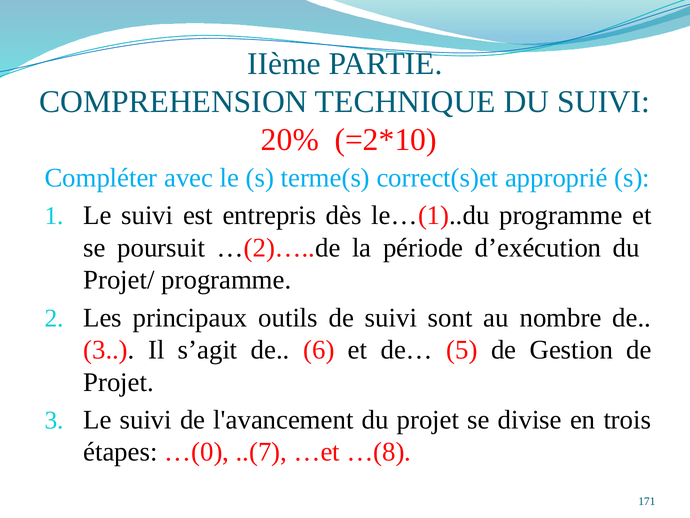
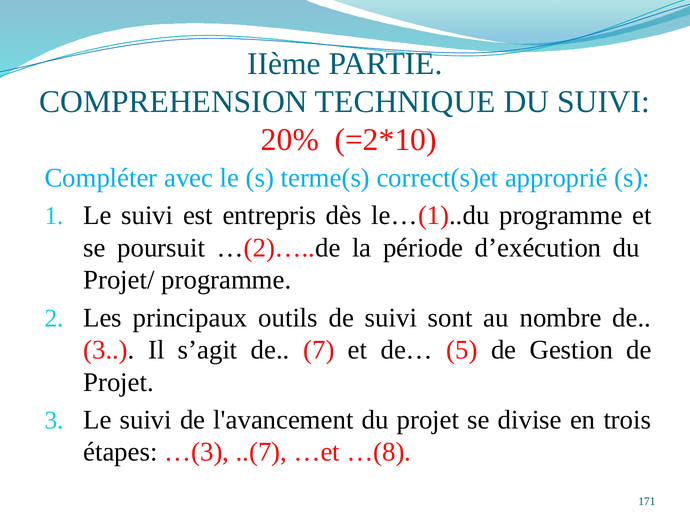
6: 6 -> 7 (319, 350)
…(0: …(0 -> …(3 (197, 452)
